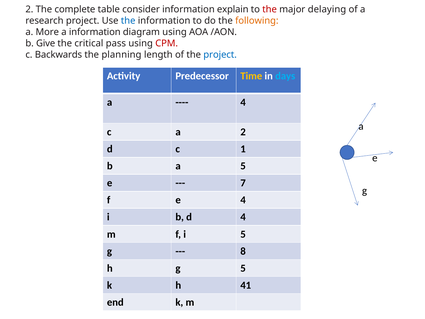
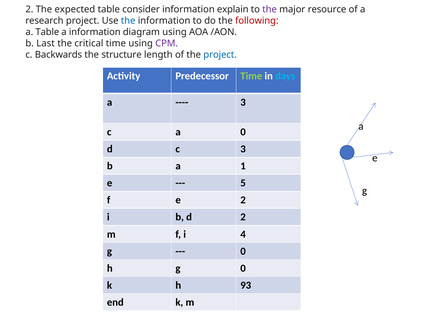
complete: complete -> expected (75, 9)
the colour: red -> purple (270, 9)
delaying: delaying -> resource (327, 9)
following colour: orange -> red (257, 21)
a More: More -> Table (47, 32)
Give: Give -> Last (46, 43)
critical pass: pass -> time (116, 43)
CPM colour: red -> purple (167, 43)
planning: planning -> structure (122, 55)
Time colour: yellow -> light green (251, 76)
4: 4 -> 3 (243, 102)
a 2: 2 -> 0 (243, 132)
c 1: 1 -> 3 (243, 149)
a 5: 5 -> 1 (243, 166)
7: 7 -> 5 (243, 183)
e 4: 4 -> 2 (243, 200)
d 4: 4 -> 2 (243, 217)
i 5: 5 -> 4 (243, 234)
8: 8 -> 0 (243, 251)
g 5: 5 -> 0 (243, 268)
41: 41 -> 93 (246, 285)
